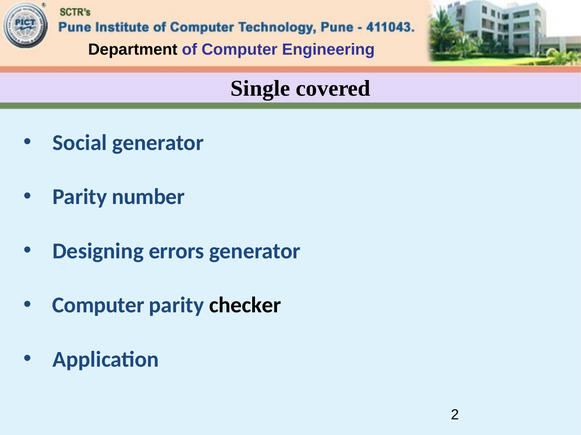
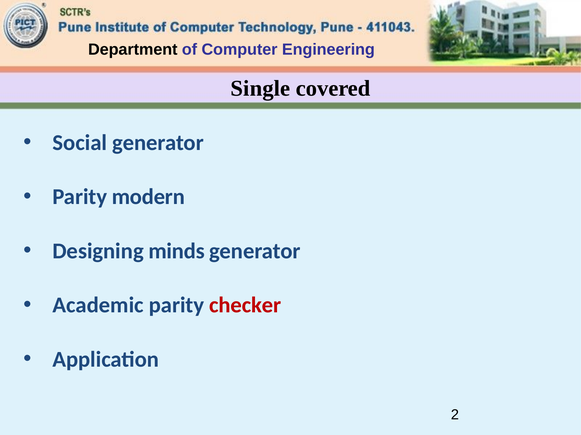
number: number -> modern (148, 197)
errors: errors -> minds (177, 251)
Computer: Computer -> Academic (98, 306)
checker colour: black -> red (245, 306)
